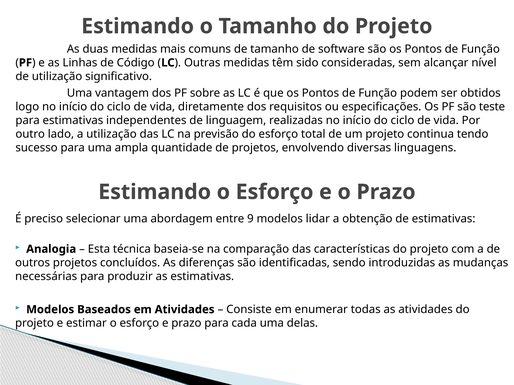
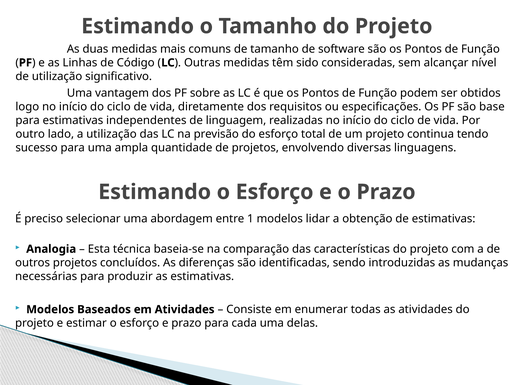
teste: teste -> base (492, 107)
9: 9 -> 1 (250, 219)
